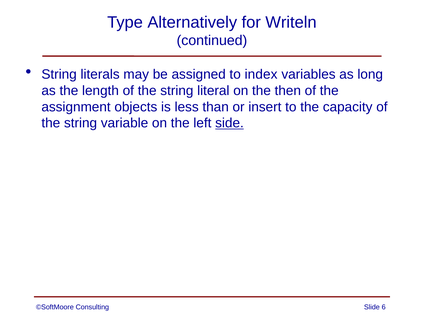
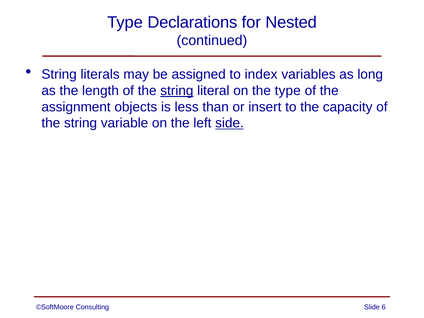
Alternatively: Alternatively -> Declarations (192, 22)
Writeln: Writeln -> Nested (291, 22)
string underline: none -> present (177, 91)
the then: then -> type (288, 91)
